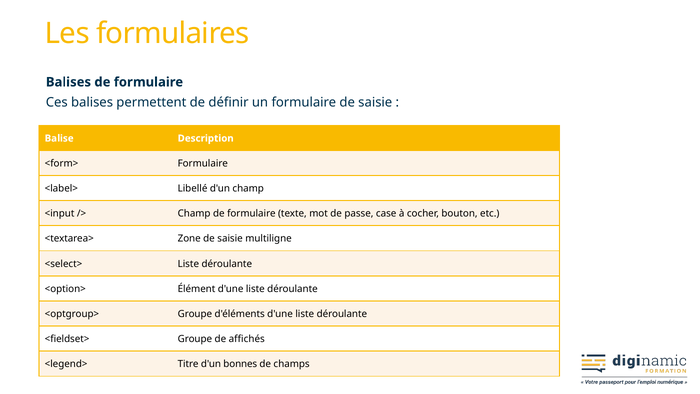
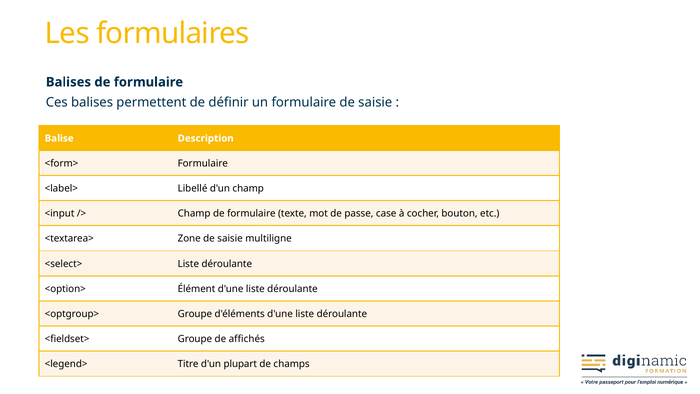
bonnes: bonnes -> plupart (240, 364)
